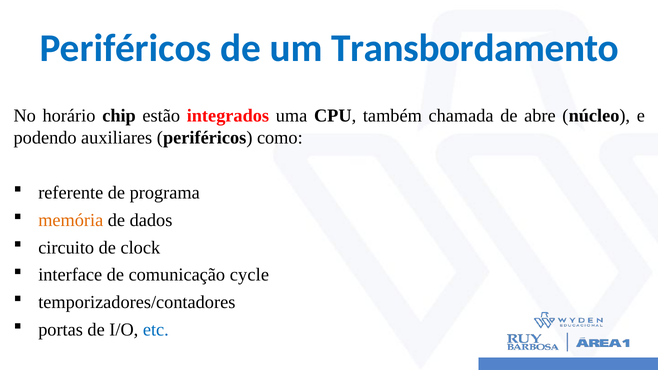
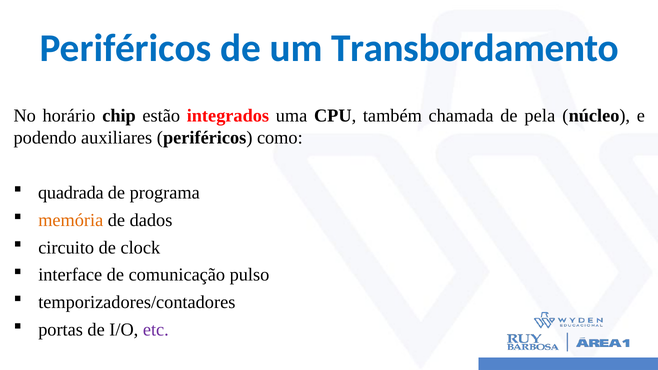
abre: abre -> pela (540, 116)
referente: referente -> quadrada (71, 193)
cycle: cycle -> pulso (250, 275)
etc colour: blue -> purple (156, 330)
